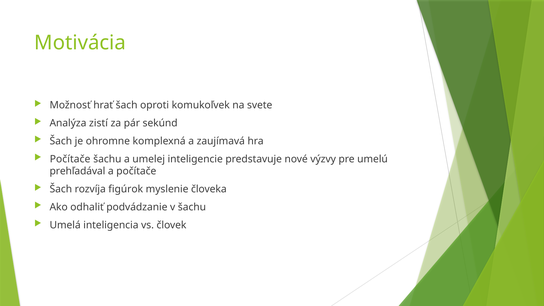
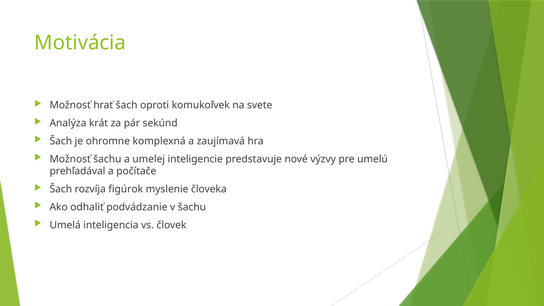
zistí: zistí -> krát (99, 123)
Počítače: Počítače -> Možnosť (70, 159)
